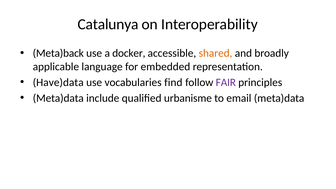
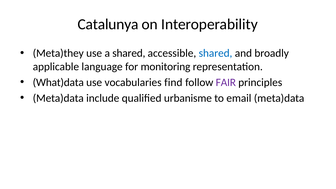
Meta)back: Meta)back -> Meta)they (58, 53)
a docker: docker -> shared (129, 53)
shared colour: orange -> blue (216, 53)
embedded: embedded -> monitoring (166, 67)
Have)data: Have)data -> What)data (58, 82)
